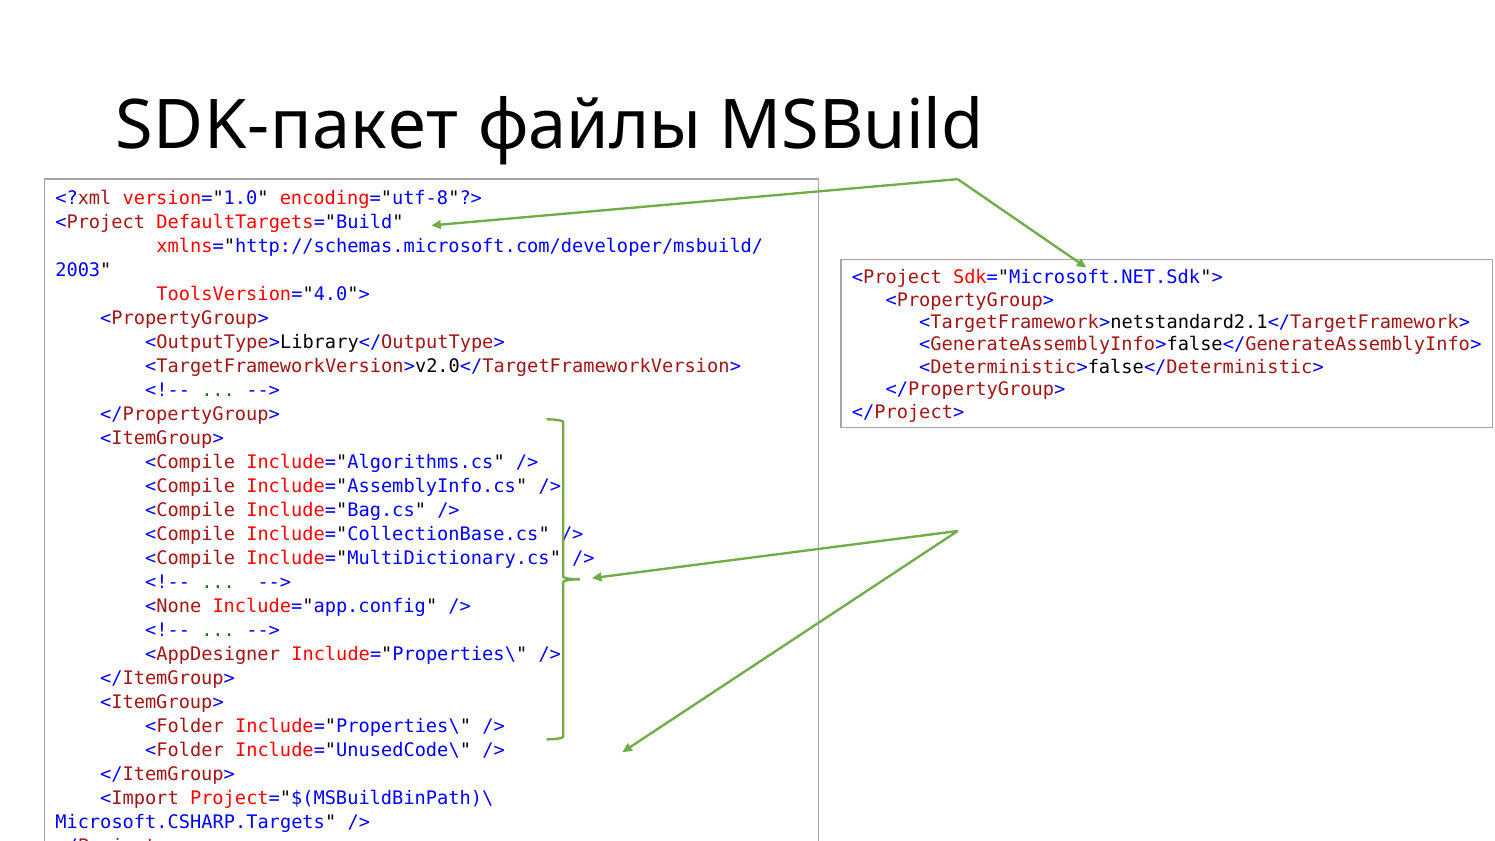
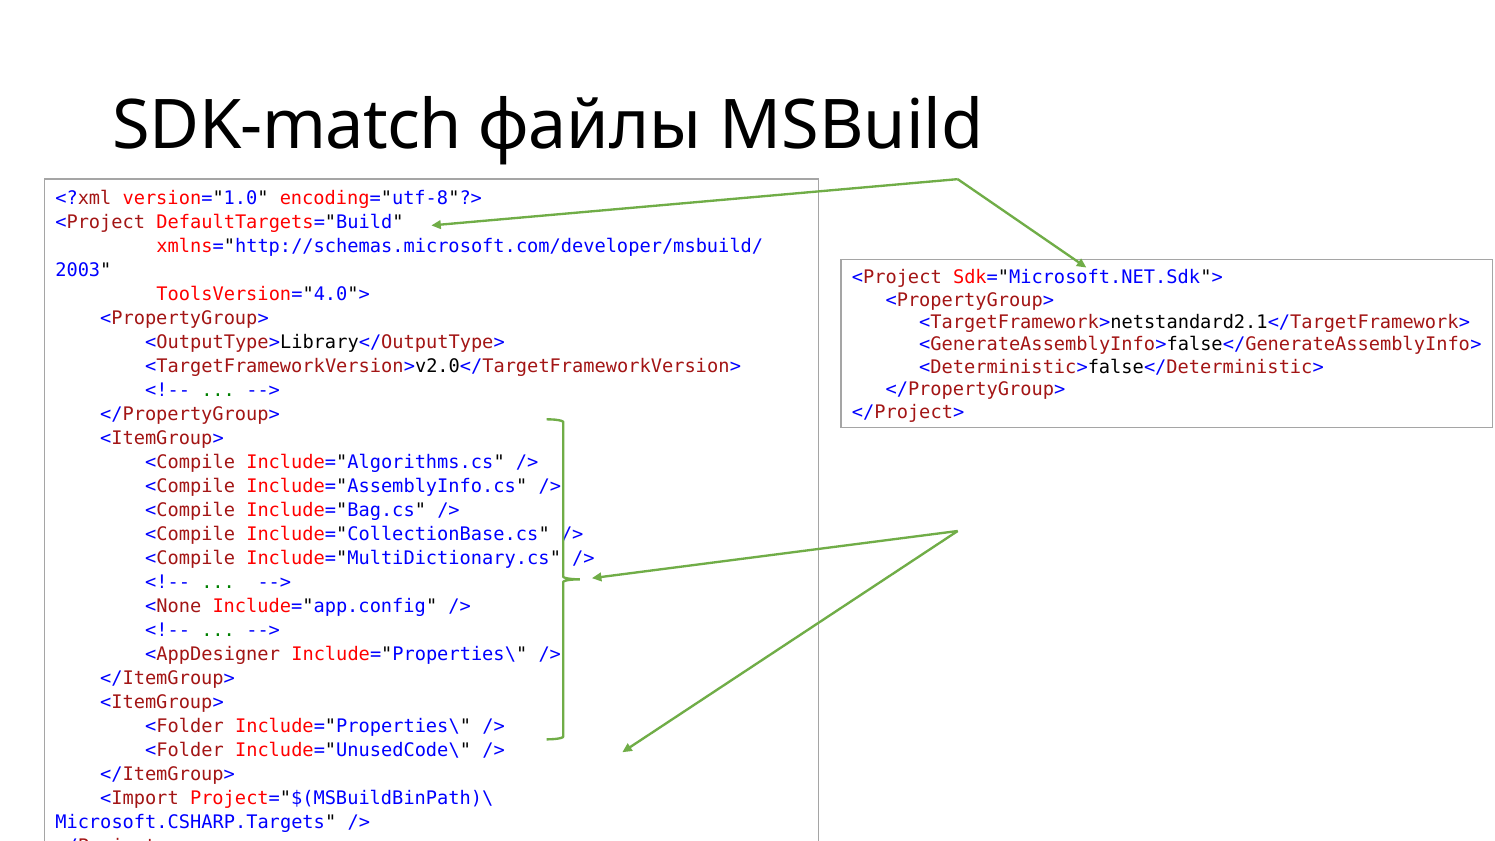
SDK-пакет: SDK-пакет -> SDK-match (287, 126)
